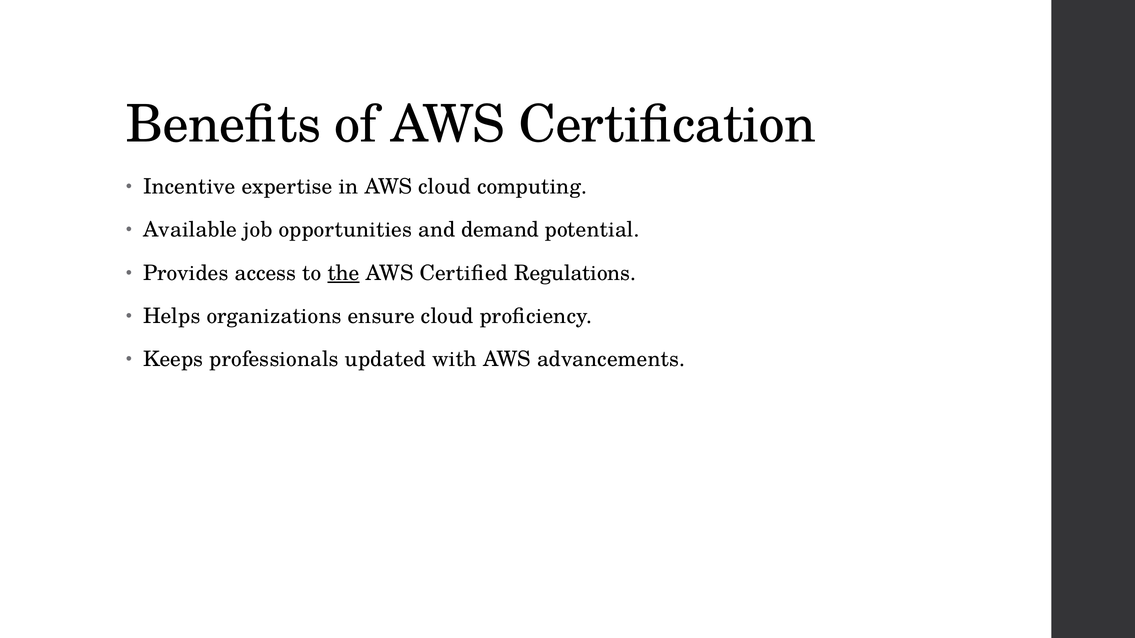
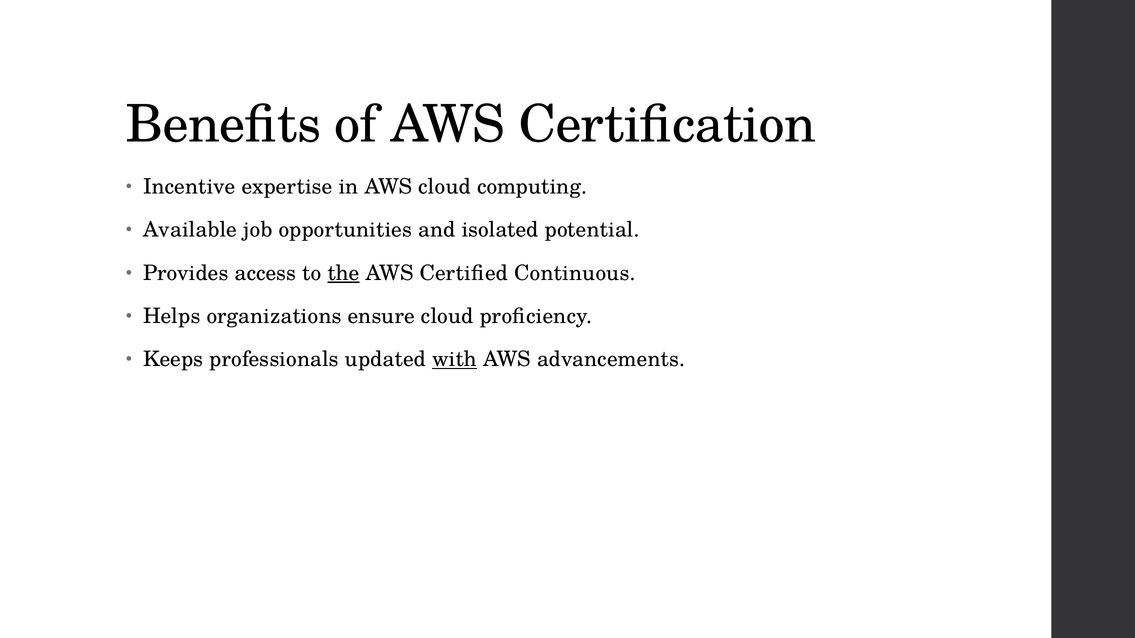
demand: demand -> isolated (500, 230)
Regulations: Regulations -> Continuous (575, 273)
with underline: none -> present (455, 360)
